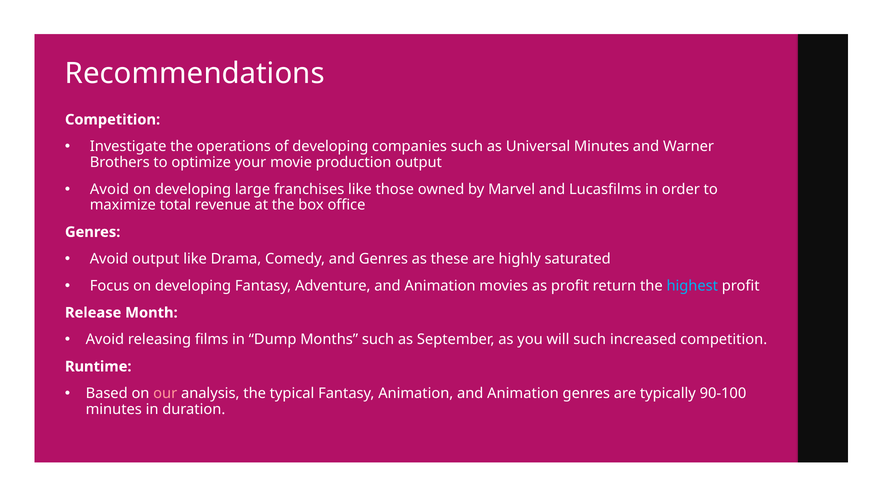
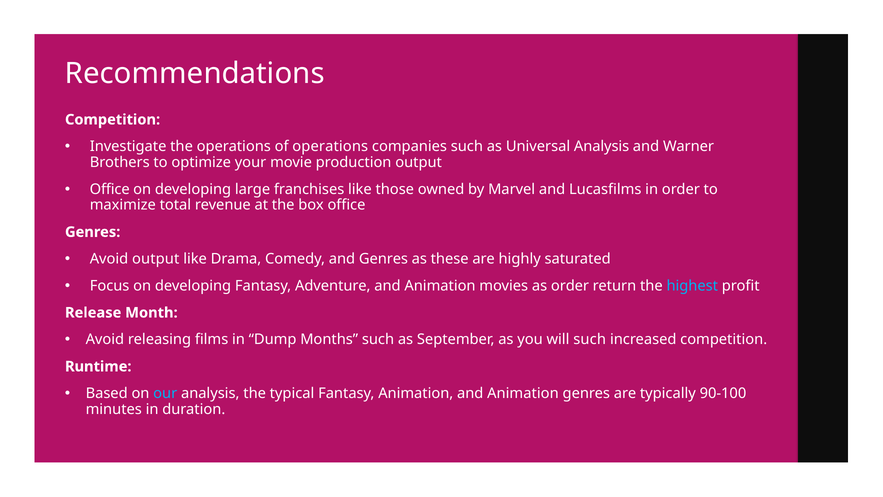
of developing: developing -> operations (330, 146)
Universal Minutes: Minutes -> Analysis (602, 146)
Avoid: Avoid -> Office (110, 189)
as profit: profit -> order (570, 286)
our colour: pink -> light blue (165, 393)
